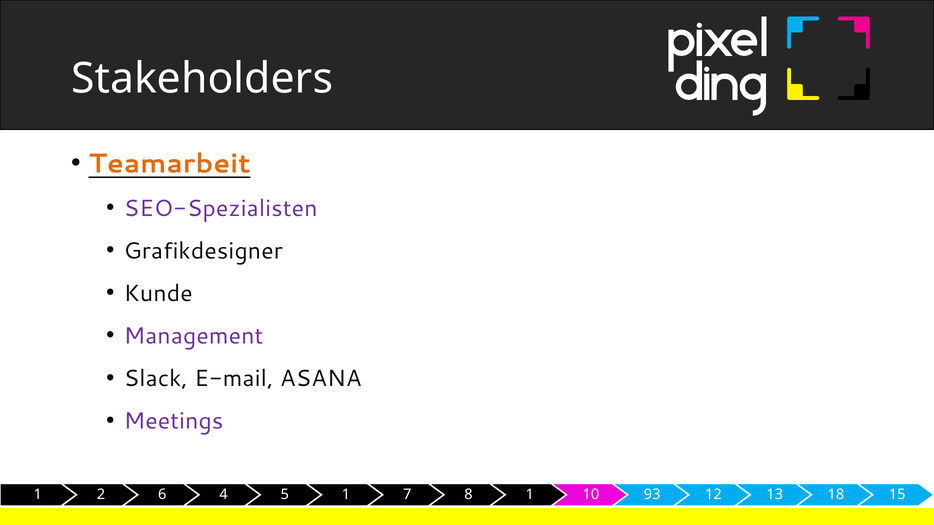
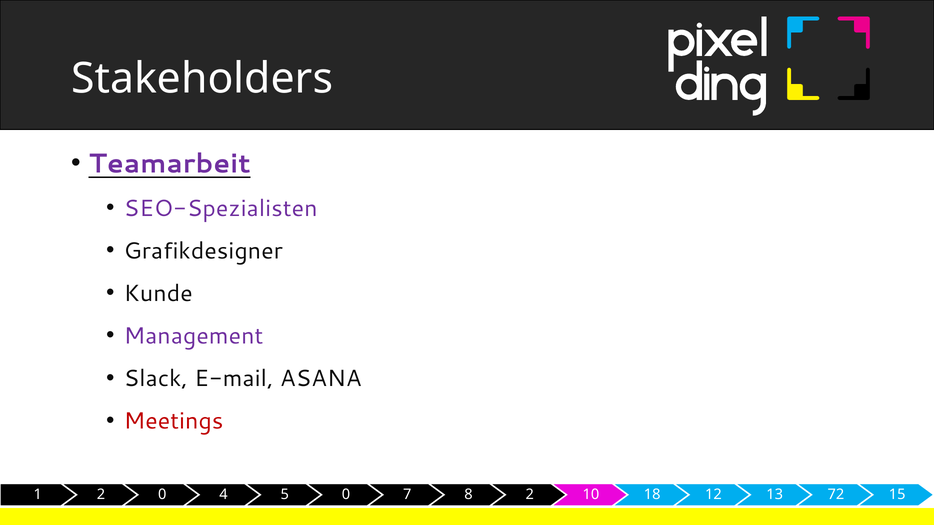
Teamarbeit colour: orange -> purple (170, 164)
Meetings colour: purple -> red (174, 422)
2 6: 6 -> 0 (162, 495)
5 1: 1 -> 0 (346, 495)
8 1: 1 -> 2 (530, 495)
93: 93 -> 18 (652, 495)
18: 18 -> 72 (836, 495)
